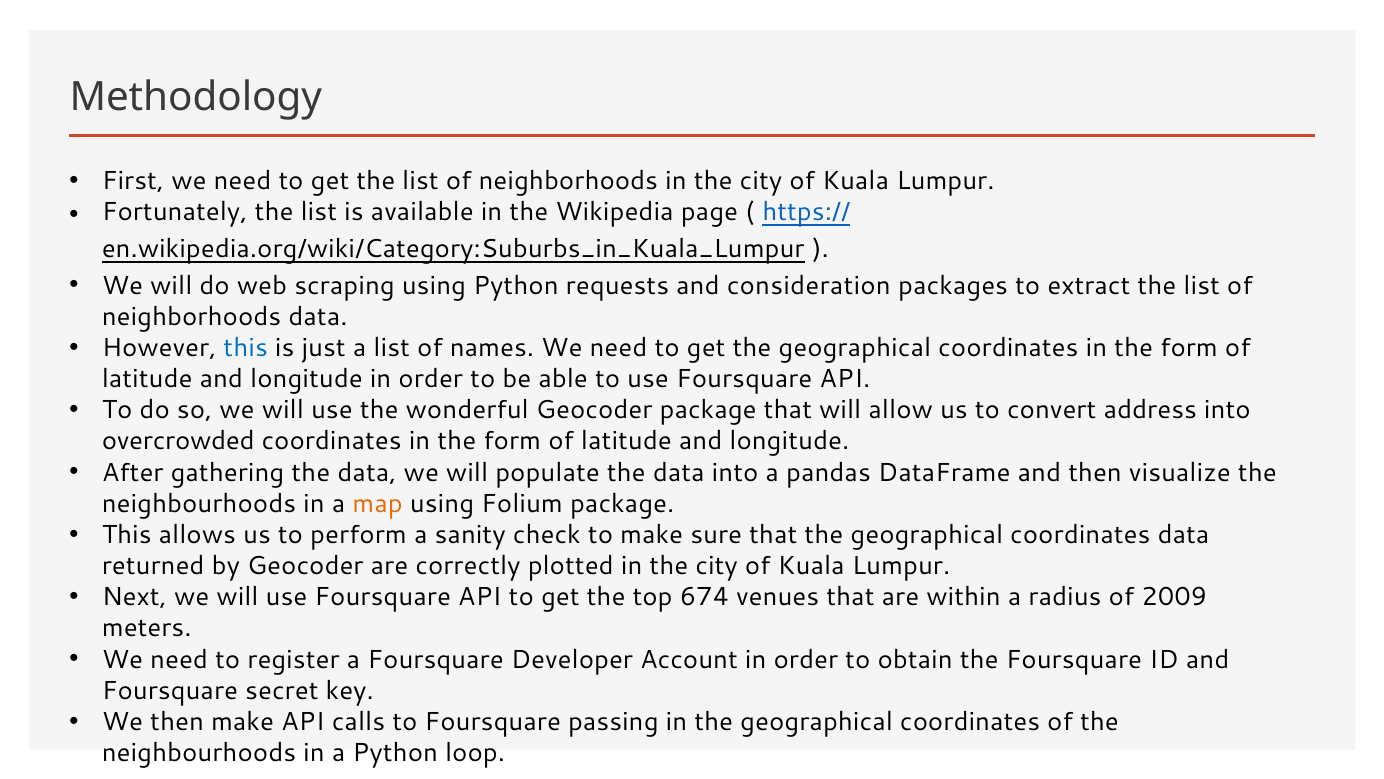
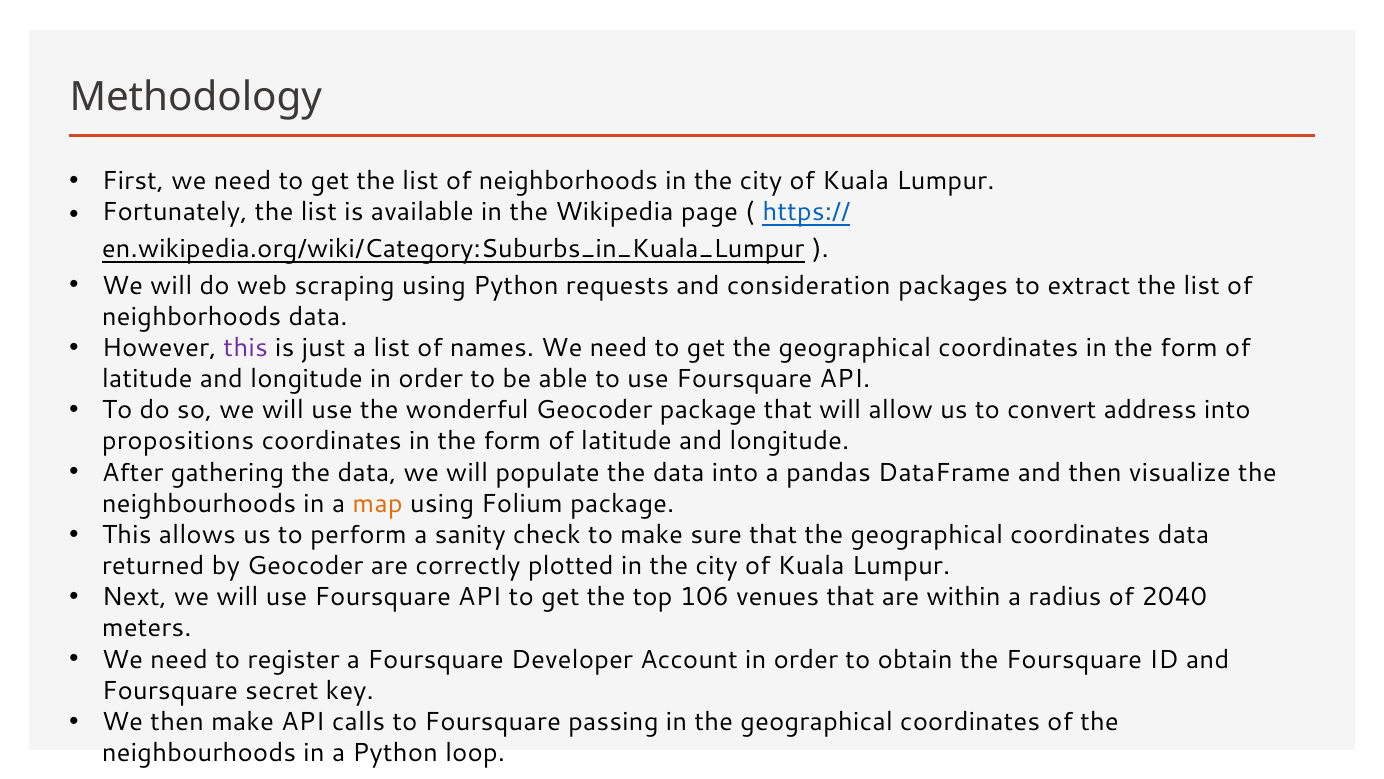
this colour: blue -> purple (246, 348)
overcrowded: overcrowded -> propositions (178, 441)
674: 674 -> 106 (704, 597)
2009: 2009 -> 2040 (1174, 597)
